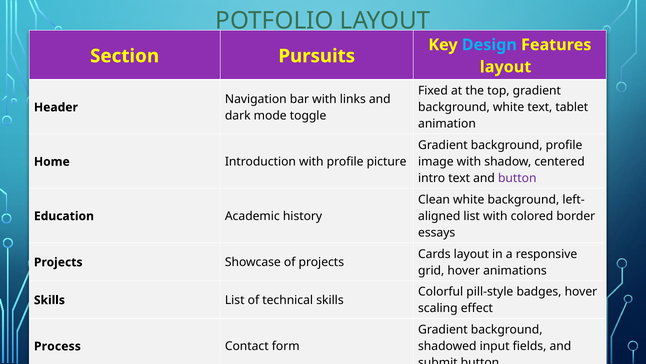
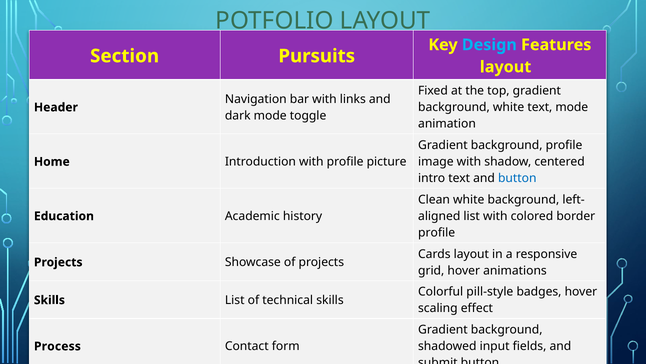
text tablet: tablet -> mode (572, 107)
button colour: purple -> blue (517, 178)
essays: essays -> profile (437, 232)
